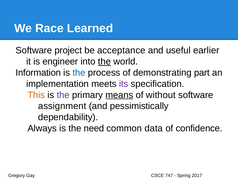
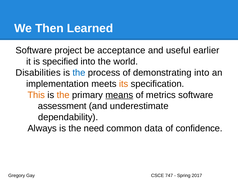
Race: Race -> Then (49, 28)
engineer: engineer -> specified (60, 61)
the underline: present -> none (104, 61)
Information: Information -> Disabilities (38, 72)
demonstrating part: part -> into (202, 72)
its colour: purple -> orange (124, 84)
the colour: purple -> orange (63, 95)
without: without -> metrics (161, 95)
assignment: assignment -> assessment (62, 106)
pessimistically: pessimistically -> underestimate (139, 106)
